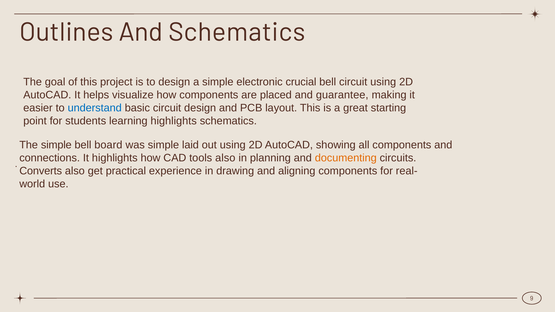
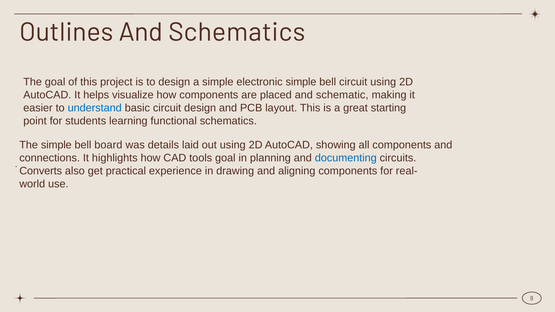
electronic crucial: crucial -> simple (301, 82)
guarantee: guarantee -> schematic (342, 95)
learning highlights: highlights -> functional (174, 121)
was simple: simple -> details (163, 145)
tools also: also -> goal (225, 158)
documenting colour: orange -> blue (346, 158)
